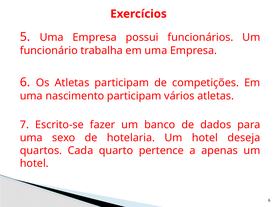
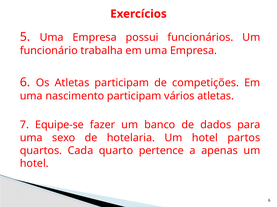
Escrito-se: Escrito-se -> Equipe-se (60, 125)
deseja: deseja -> partos (244, 138)
